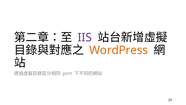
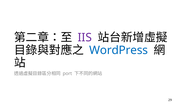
WordPress colour: orange -> blue (119, 50)
